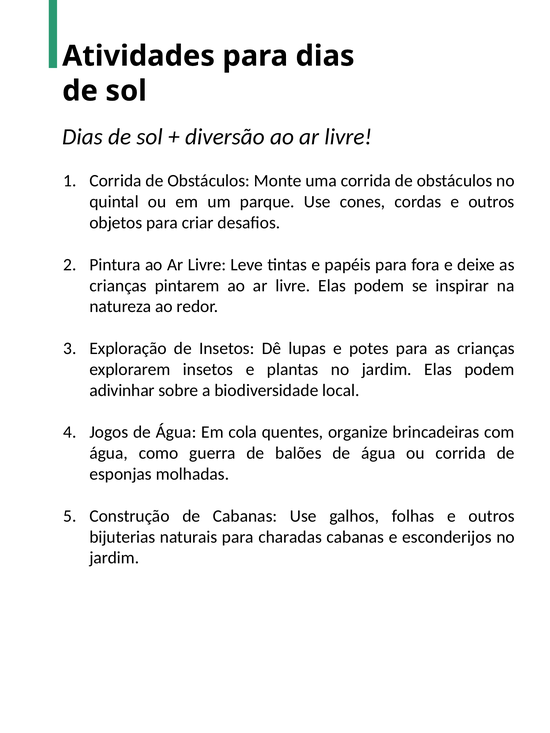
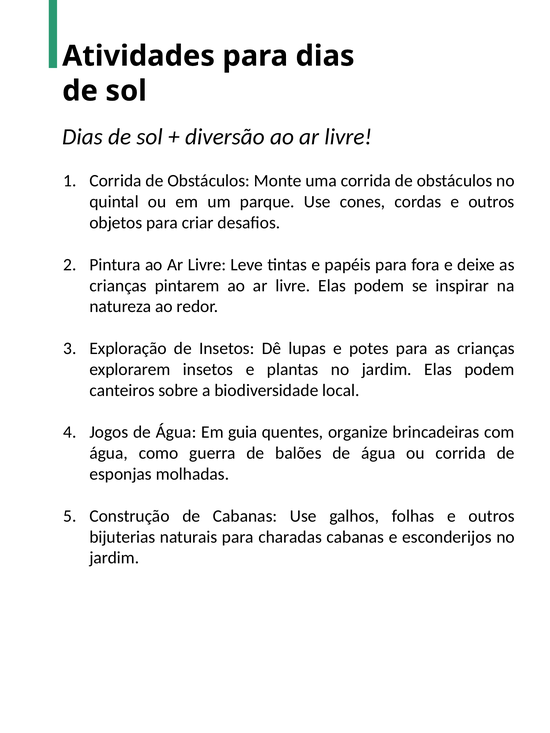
adivinhar: adivinhar -> canteiros (122, 390)
cola: cola -> guia (243, 432)
